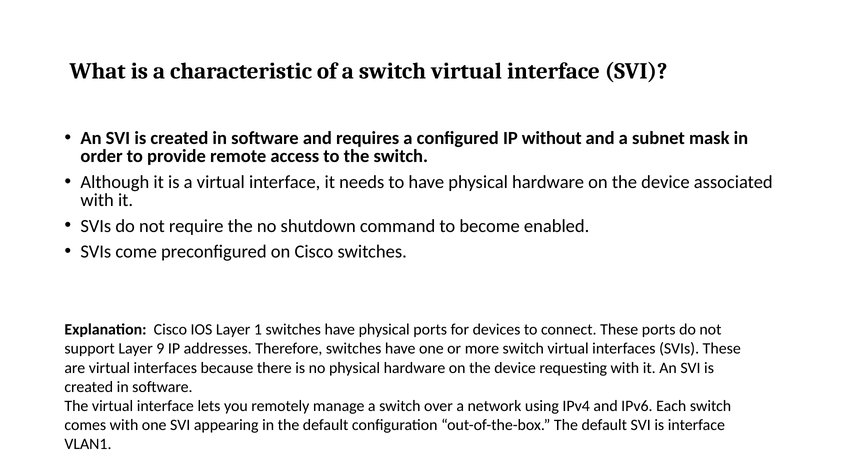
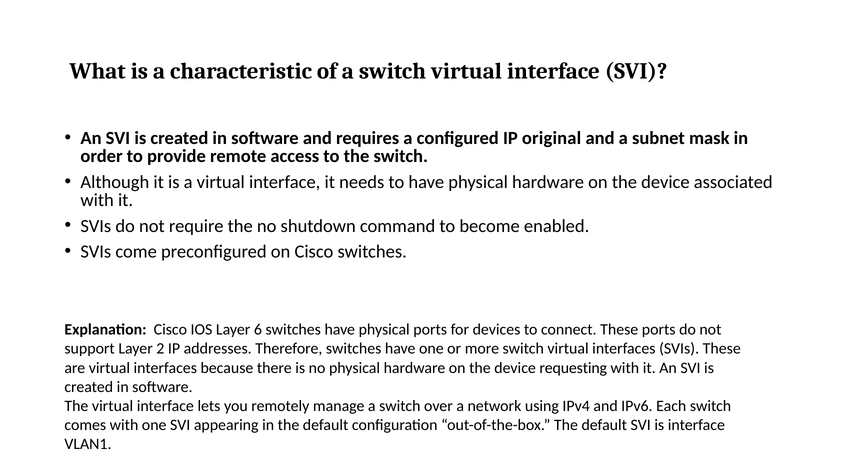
without: without -> original (552, 138)
1: 1 -> 6 (258, 330)
9: 9 -> 2 (160, 349)
